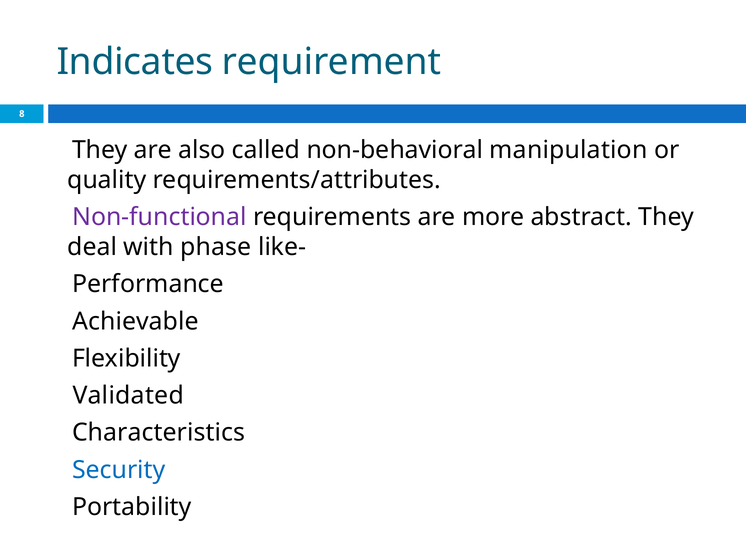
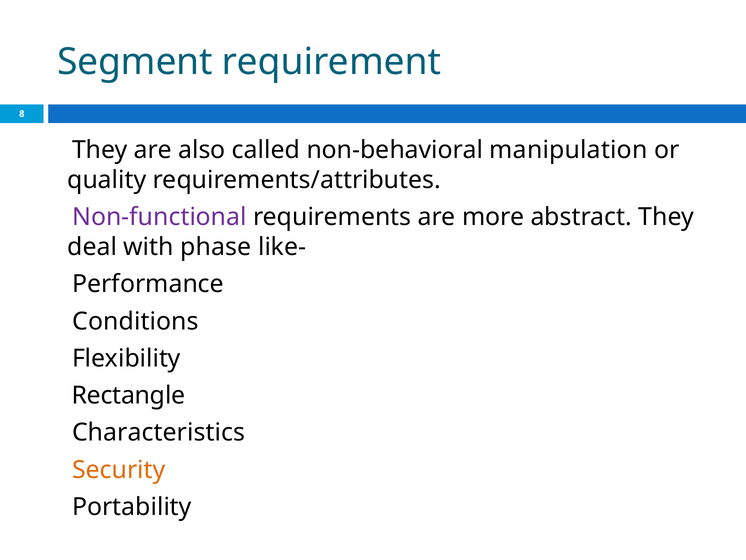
Indicates: Indicates -> Segment (135, 62)
Achievable: Achievable -> Conditions (135, 321)
Validated: Validated -> Rectangle (128, 395)
Security colour: blue -> orange (119, 469)
